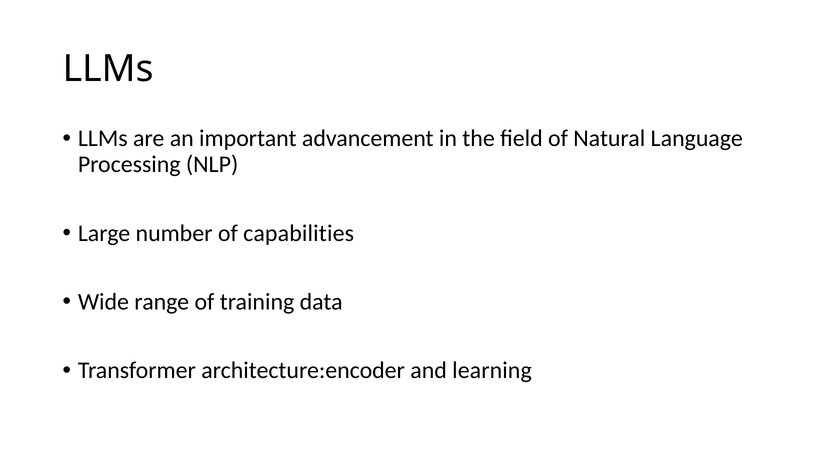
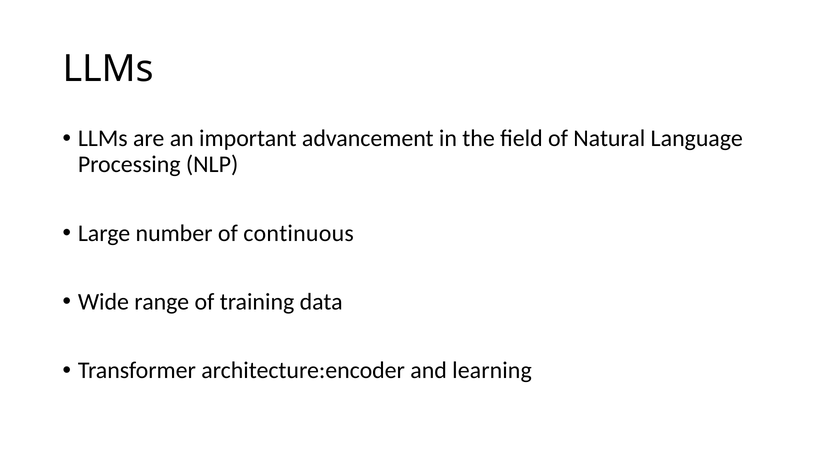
capabilities: capabilities -> continuous (299, 233)
